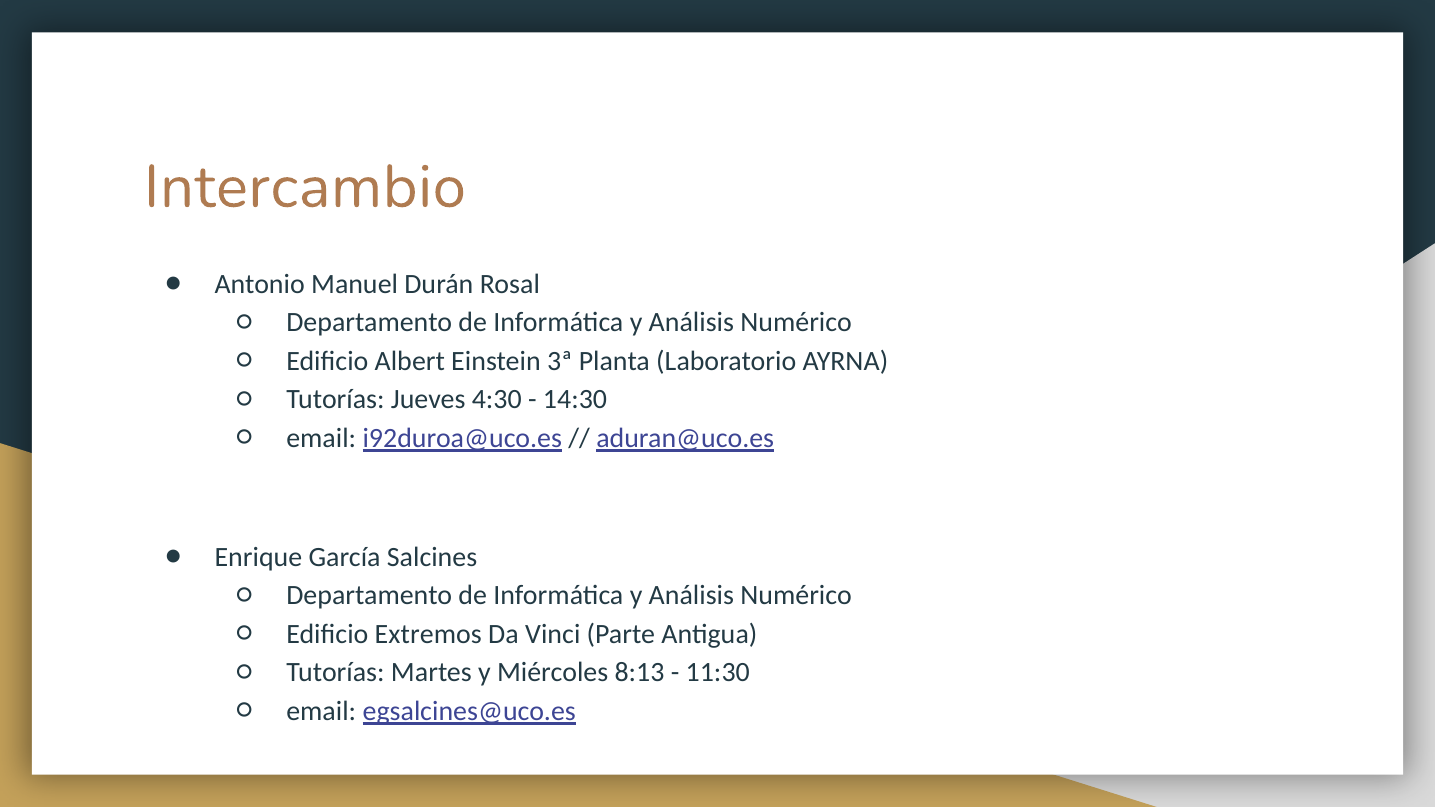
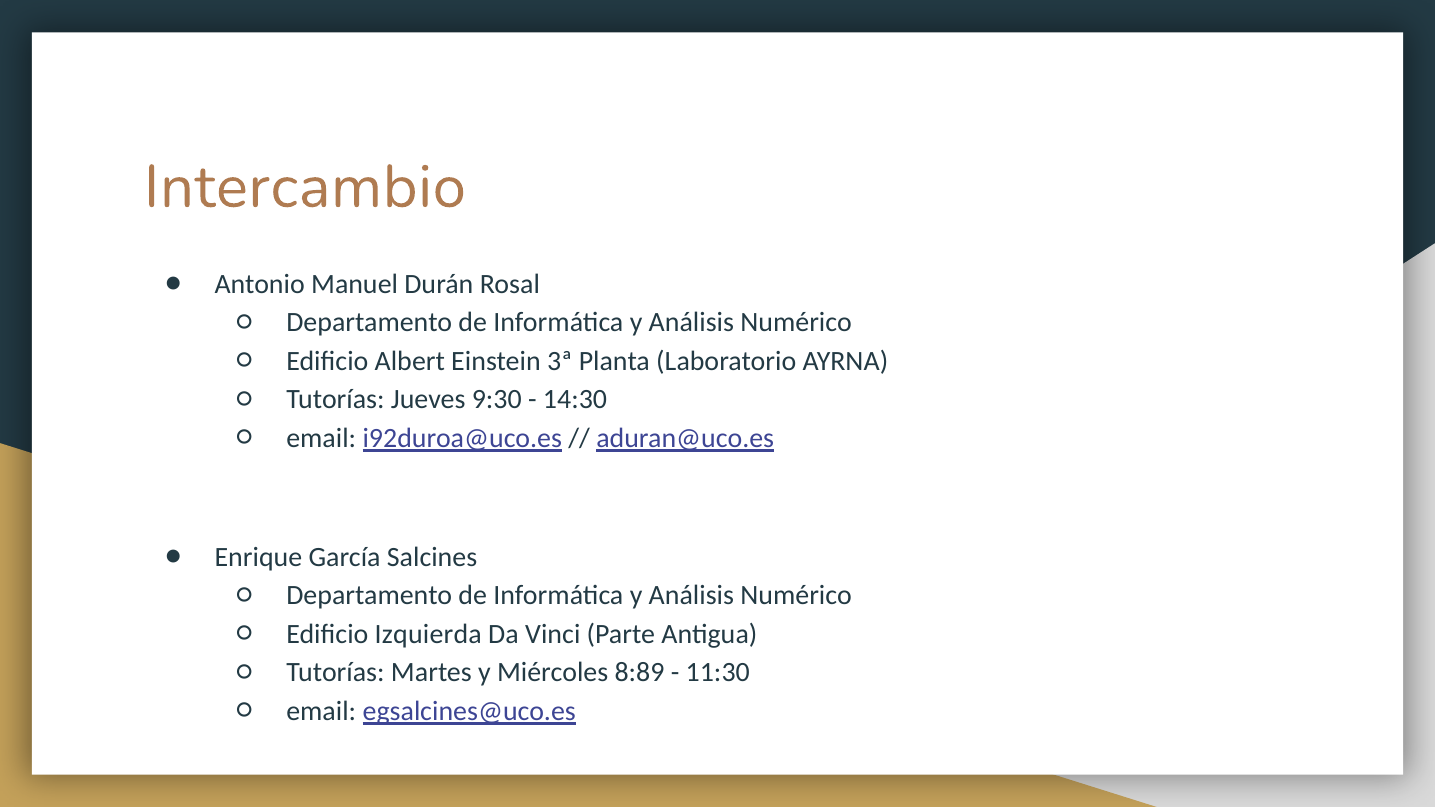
4:30: 4:30 -> 9:30 (497, 400)
Extremos: Extremos -> Izquierda (428, 634)
8:13: 8:13 -> 8:89 (640, 673)
